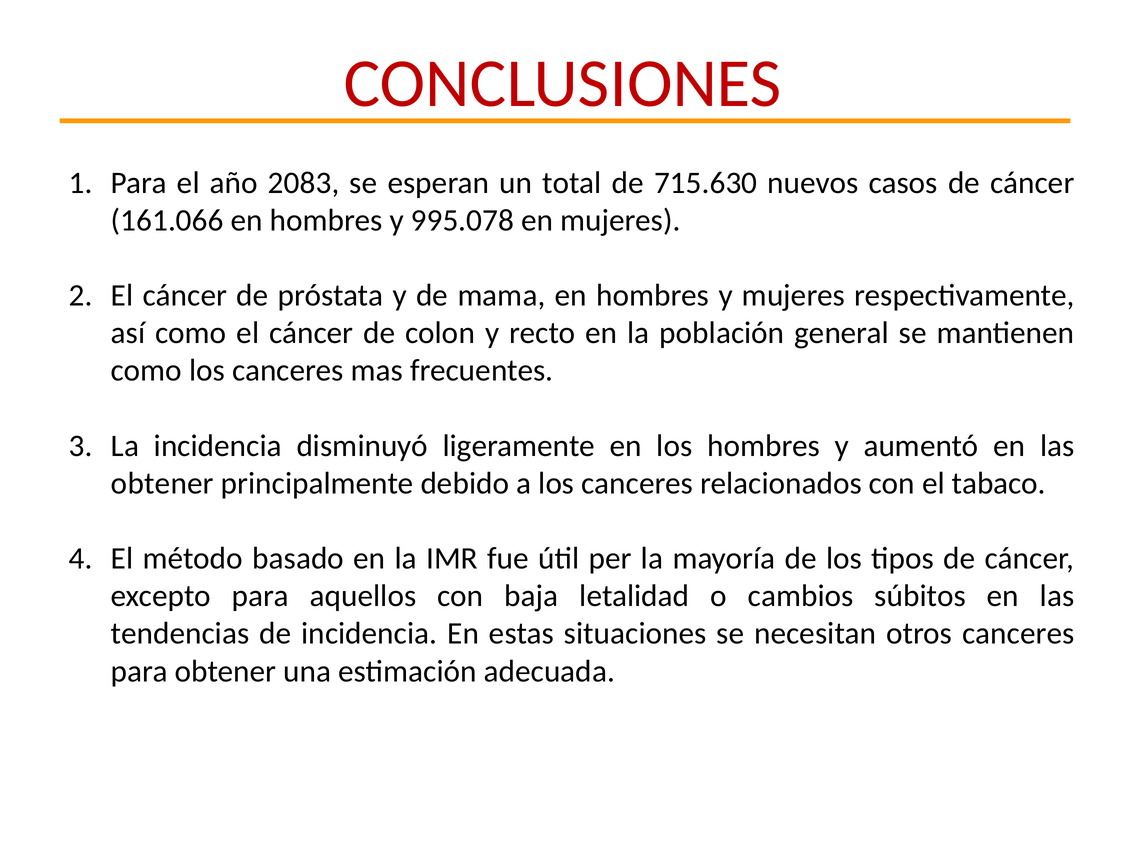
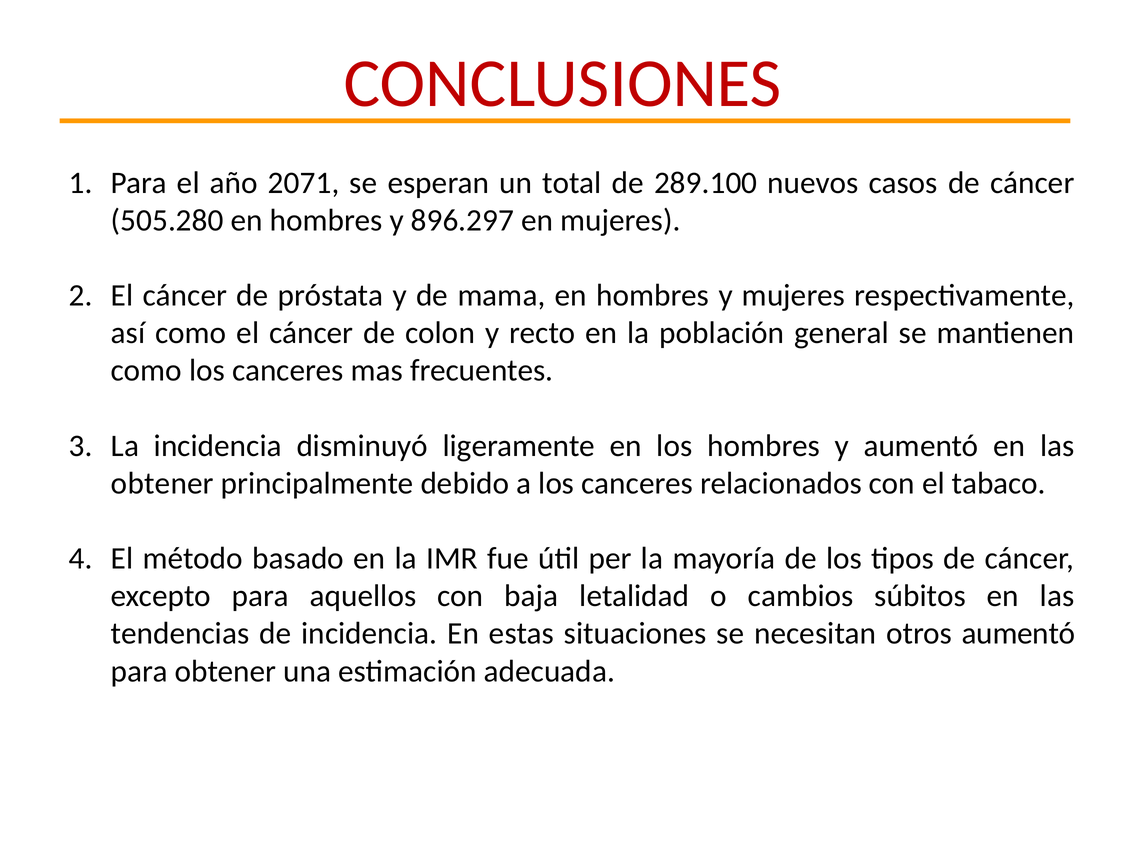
2083: 2083 -> 2071 (304, 183)
715.630: 715.630 -> 289.100 (706, 183)
161.066: 161.066 -> 505.280 (167, 220)
995.078: 995.078 -> 896.297 (462, 220)
otros canceres: canceres -> aumentó (1018, 633)
